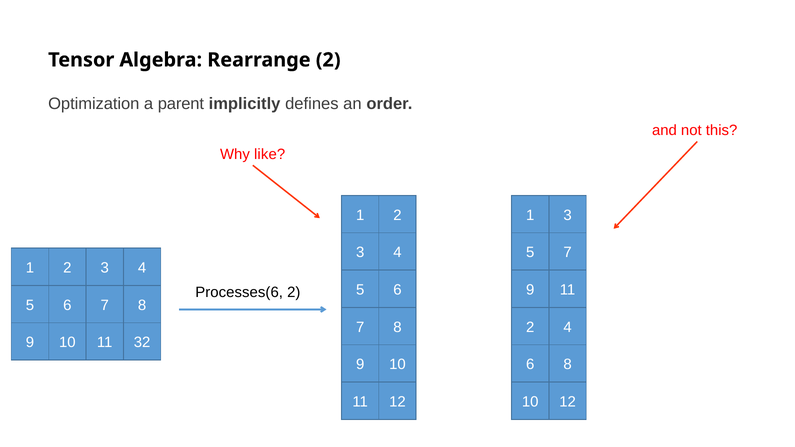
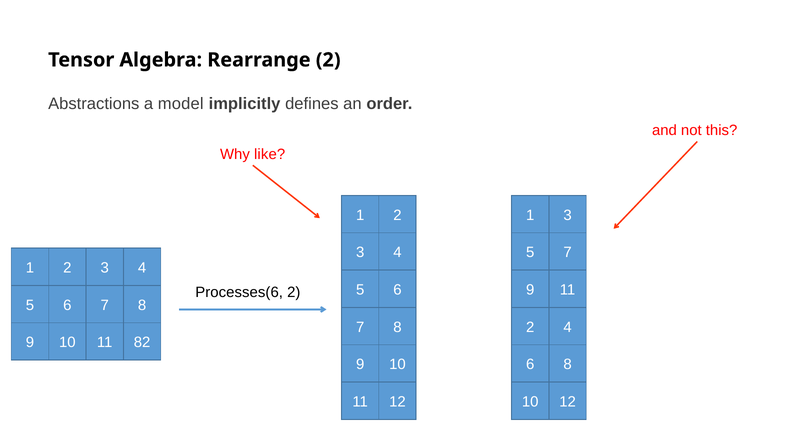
Optimization: Optimization -> Abstractions (94, 104)
parent: parent -> model (181, 104)
32: 32 -> 82 (142, 343)
